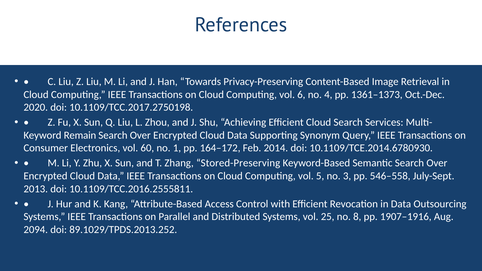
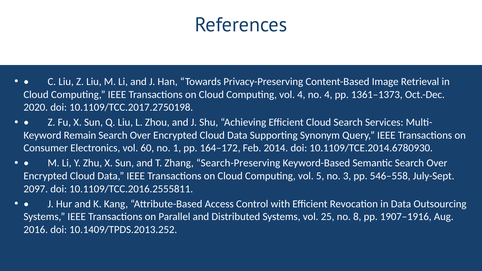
vol 6: 6 -> 4 (301, 95)
Stored-Preserving: Stored-Preserving -> Search-Preserving (238, 163)
2013: 2013 -> 2097 (36, 189)
2094: 2094 -> 2016 (36, 230)
89.1029/TPDS.2013.252: 89.1029/TPDS.2013.252 -> 10.1409/TPDS.2013.252 (123, 230)
